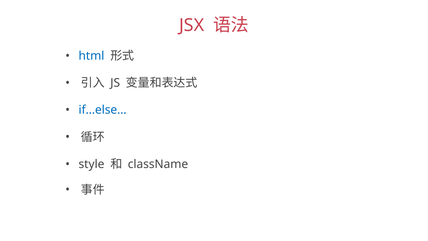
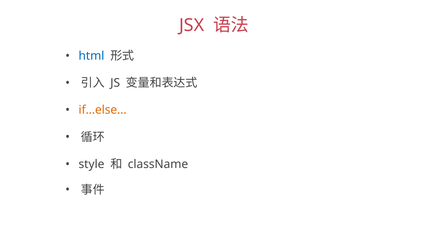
if…else… colour: blue -> orange (103, 110)
